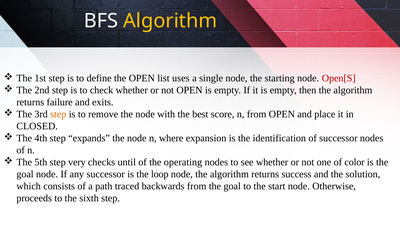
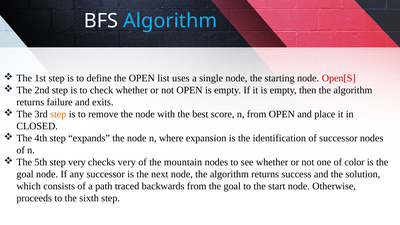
Algorithm colour: yellow -> light blue (170, 21)
checks until: until -> very (127, 162)
operating: operating -> mountain (183, 162)
loop: loop -> next (160, 174)
